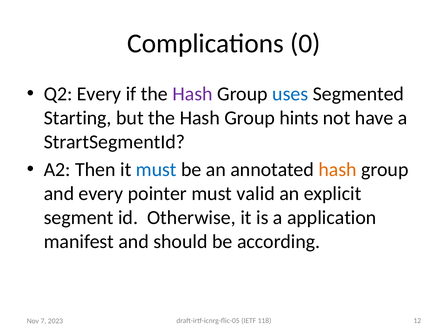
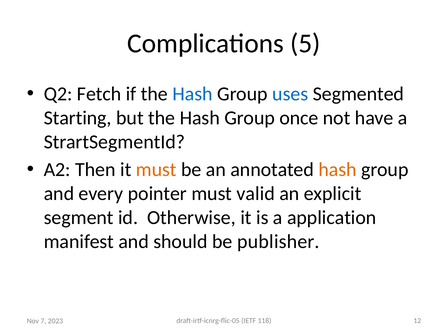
0: 0 -> 5 (305, 43)
Q2 Every: Every -> Fetch (99, 94)
Hash colour: purple -> blue (193, 94)
hints: hints -> once (299, 118)
must colour: blue -> orange (156, 170)
according: according -> publisher (278, 241)
